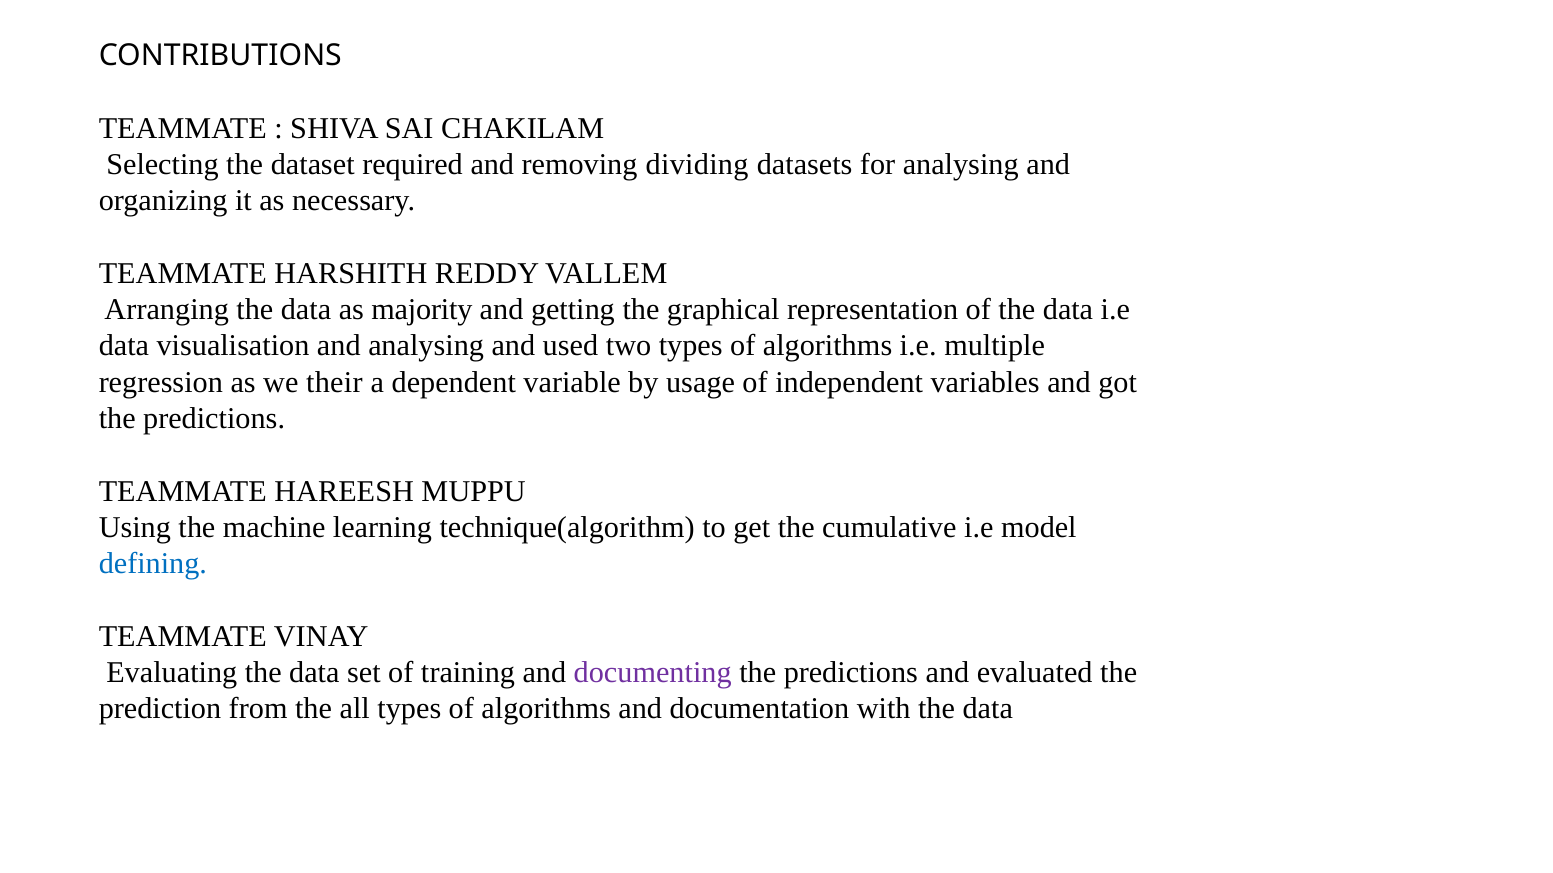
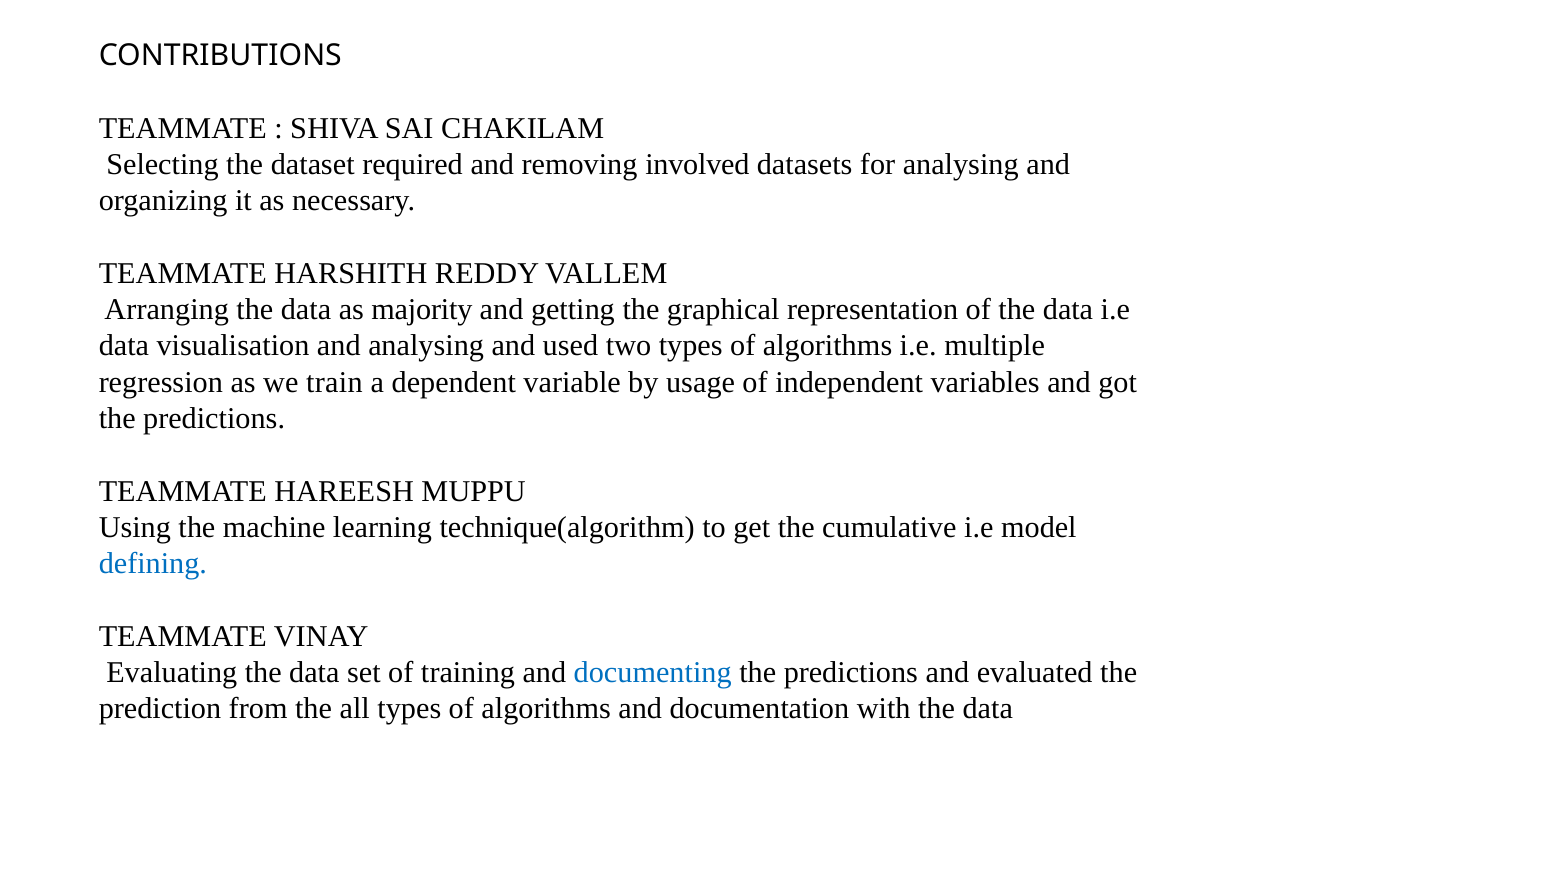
dividing: dividing -> involved (697, 165)
their: their -> train (334, 383)
documenting colour: purple -> blue (653, 673)
